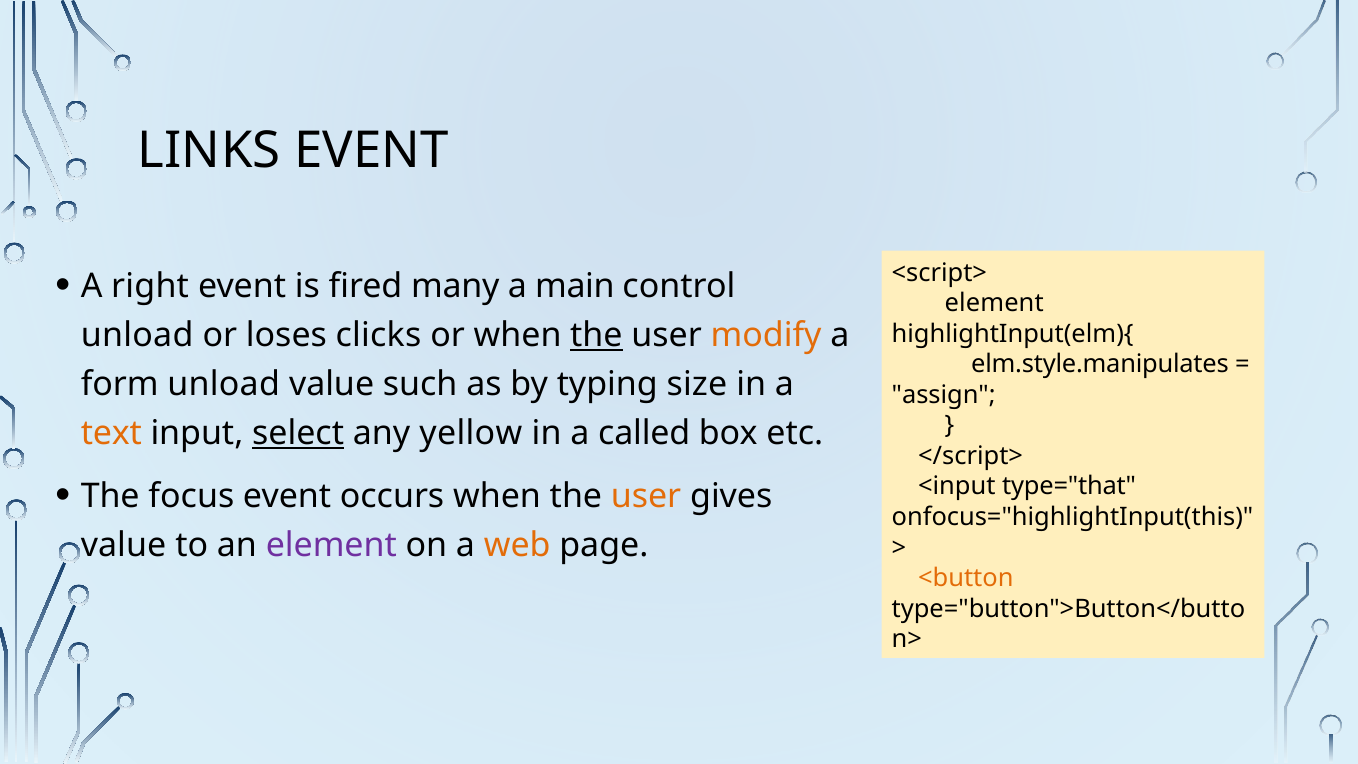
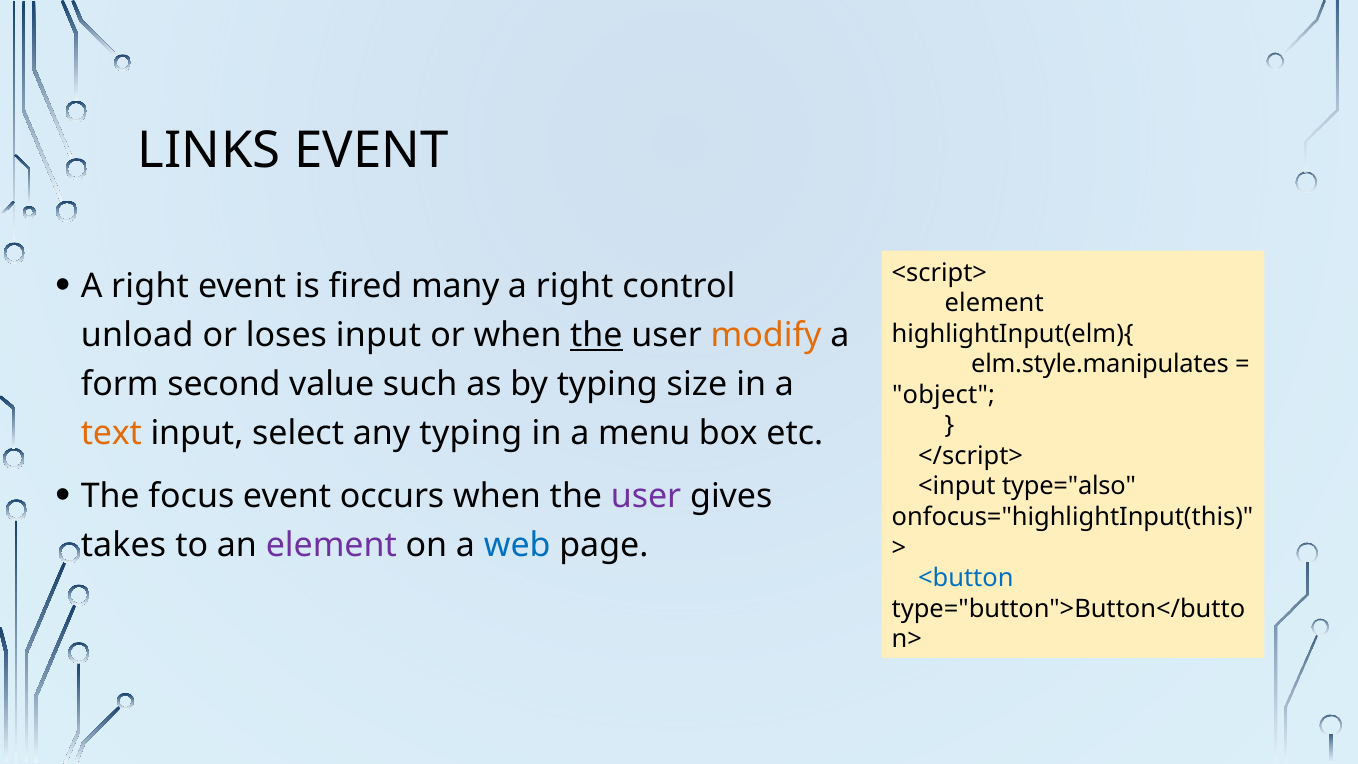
main: main -> right (575, 287)
loses clicks: clicks -> input (378, 335)
form unload: unload -> second (224, 384)
assign: assign -> object (944, 395)
select underline: present -> none (298, 433)
any yellow: yellow -> typing (471, 433)
called: called -> menu (644, 433)
user colour: orange -> purple (646, 496)
type="that: type="that -> type="also (1069, 486)
value: value -> takes (124, 545)
web colour: orange -> blue (517, 545)
<button colour: orange -> blue (966, 578)
